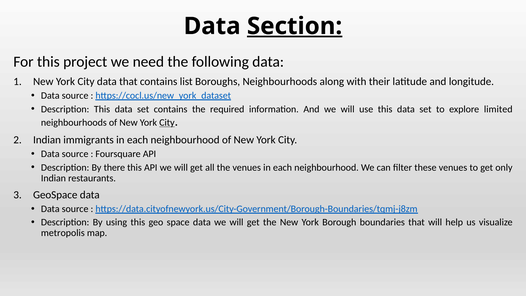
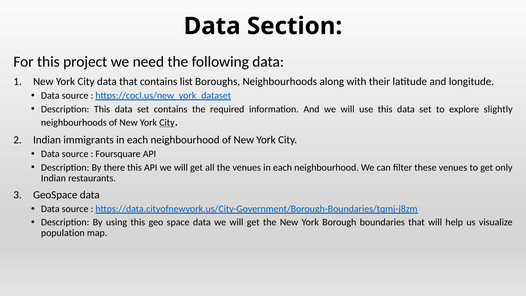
Section underline: present -> none (295, 26)
limited: limited -> slightly (498, 109)
metropolis: metropolis -> population (63, 233)
